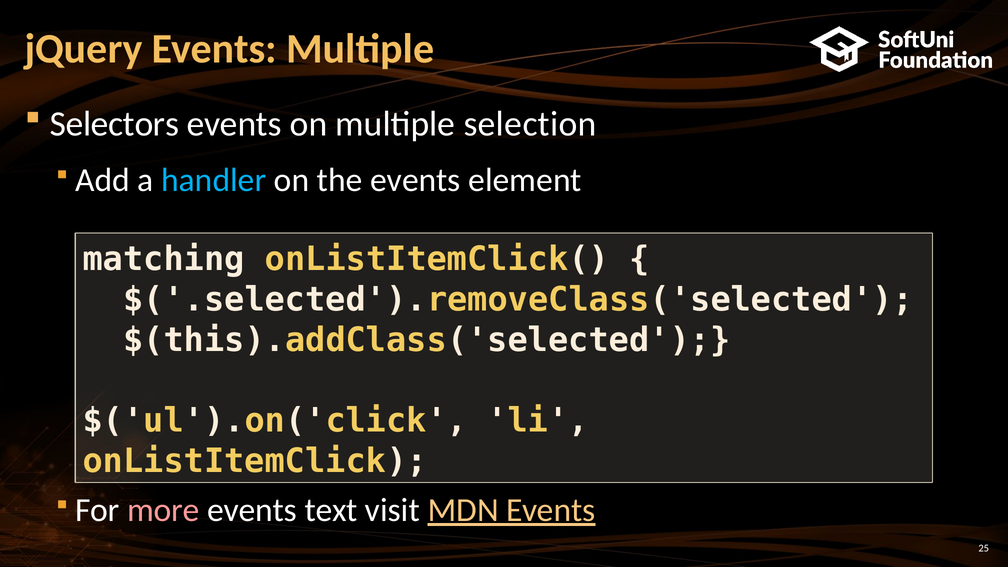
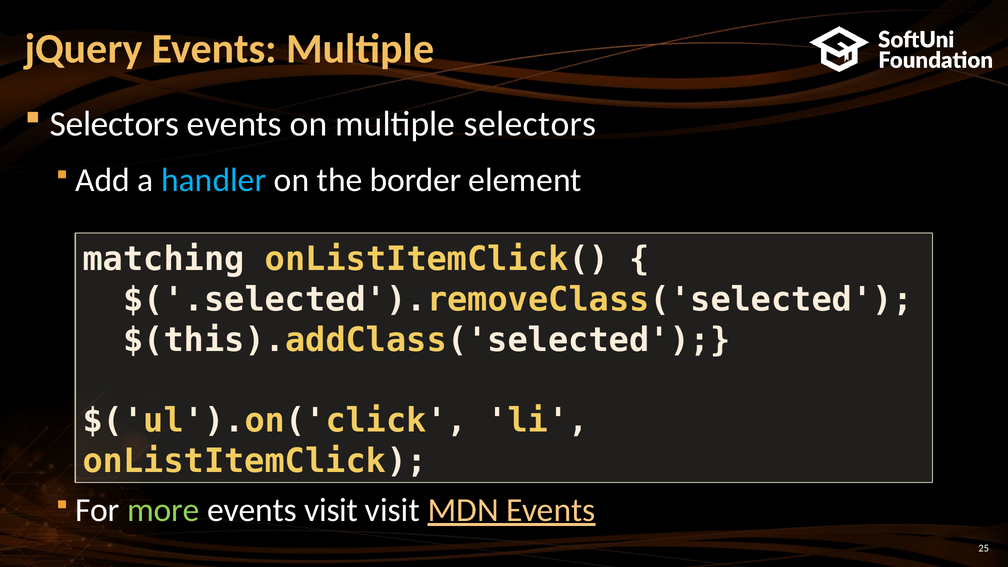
multiple selection: selection -> selectors (530, 124)
the events: events -> border (416, 180)
more colour: pink -> light green (163, 510)
events text: text -> visit (331, 510)
